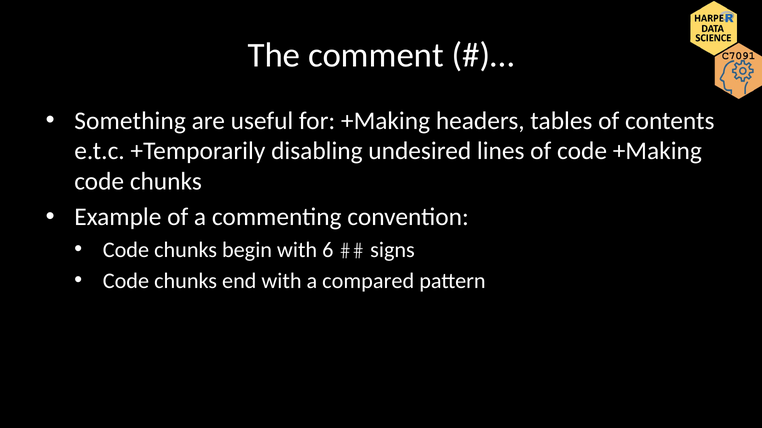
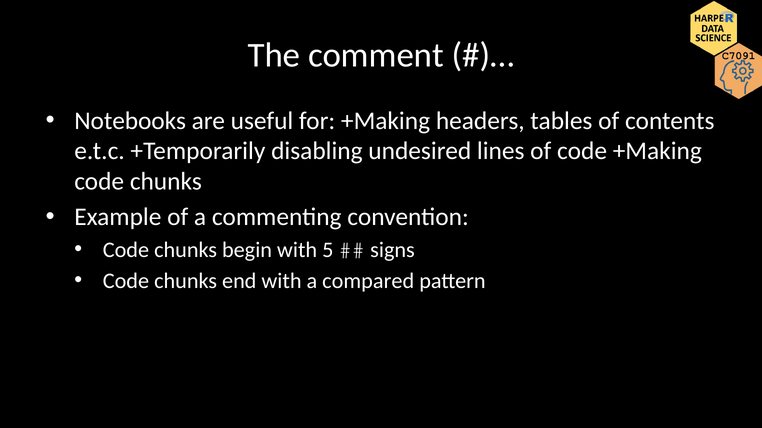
Something: Something -> Notebooks (130, 121)
6: 6 -> 5 (328, 250)
